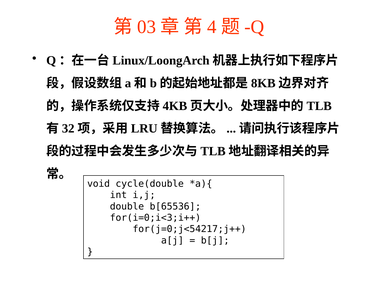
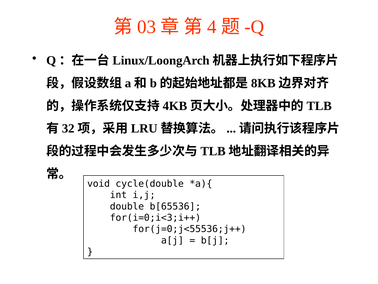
for(j=0;j<54217;j++: for(j=0;j<54217;j++ -> for(j=0;j<55536;j++ (190, 229)
